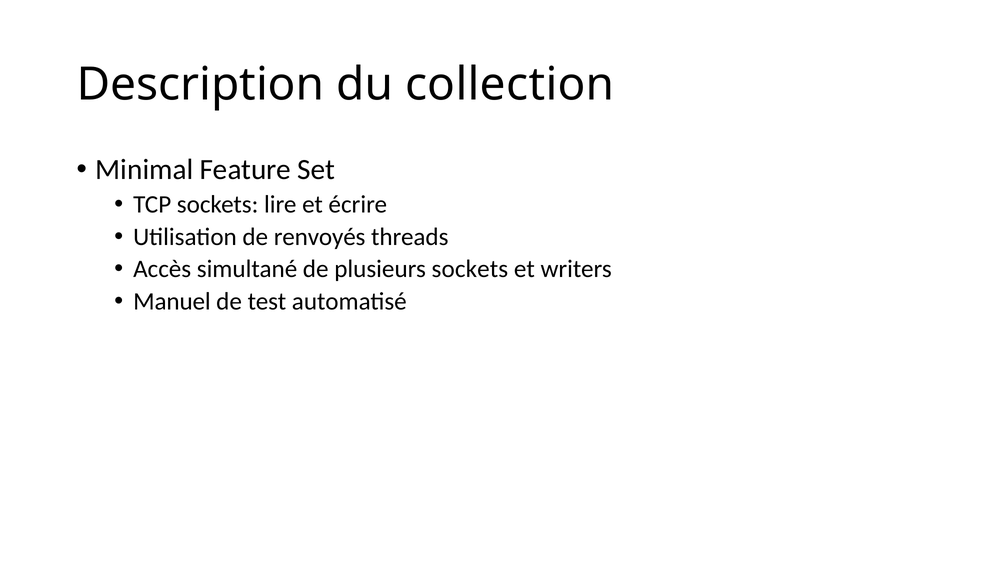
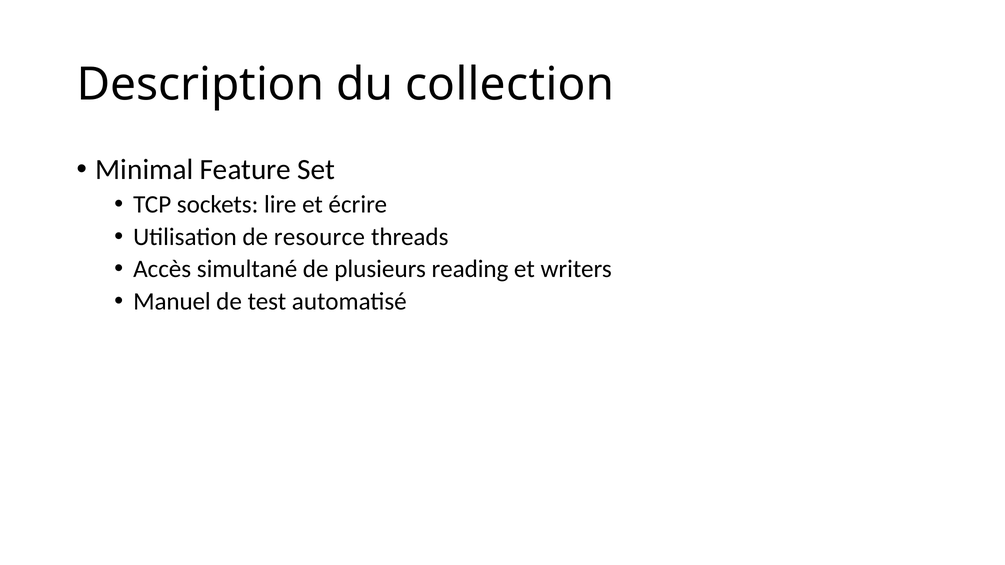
renvoyés: renvoyés -> resource (319, 237)
plusieurs sockets: sockets -> reading (470, 269)
